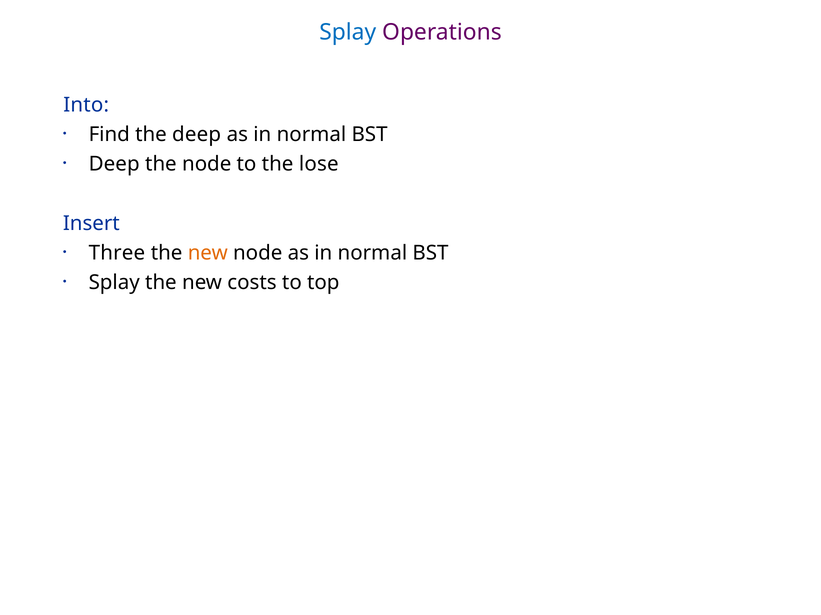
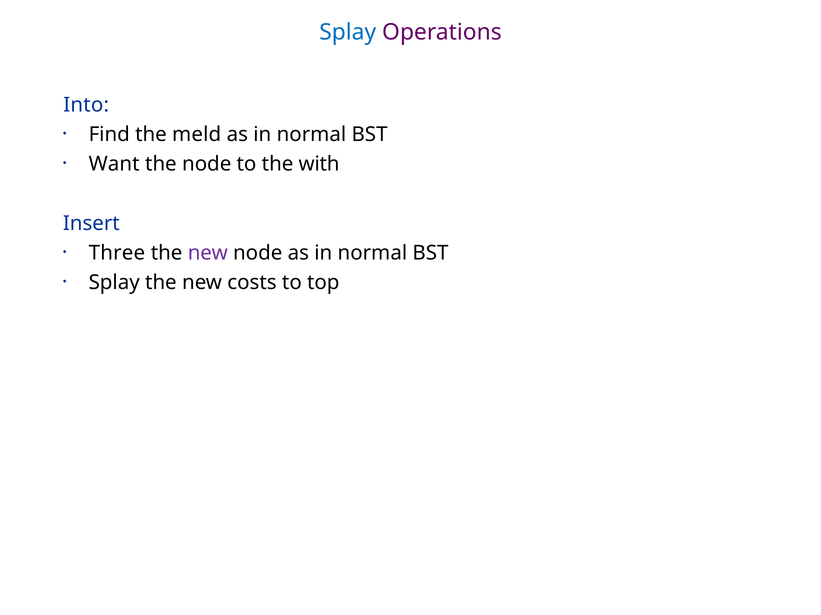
the deep: deep -> meld (197, 135)
Deep: Deep -> Want (114, 164)
lose: lose -> with (319, 164)
new colour: orange -> purple (208, 253)
